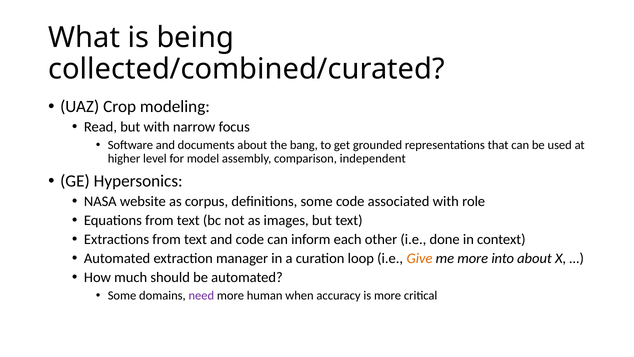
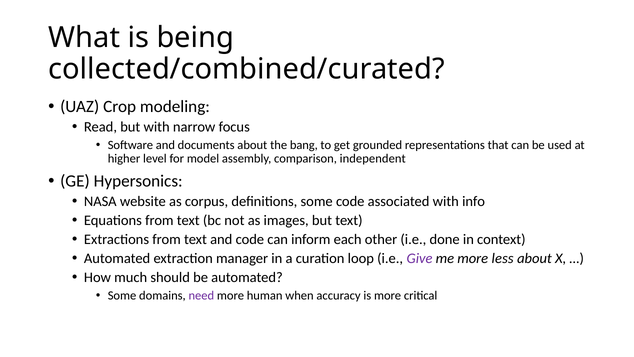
role: role -> info (474, 201)
Give colour: orange -> purple (420, 258)
into: into -> less (503, 258)
